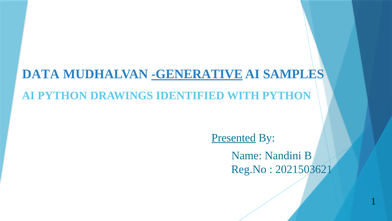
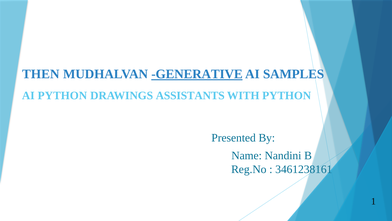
DATA: DATA -> THEN (41, 74)
IDENTIFIED: IDENTIFIED -> ASSISTANTS (190, 95)
Presented underline: present -> none (234, 137)
2021503621: 2021503621 -> 3461238161 (304, 169)
